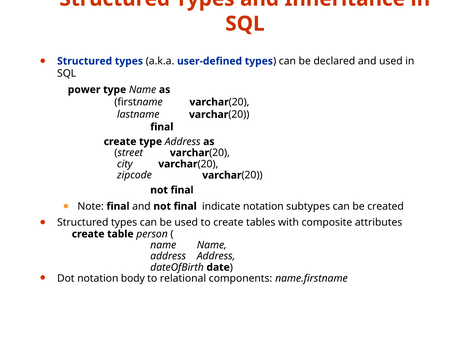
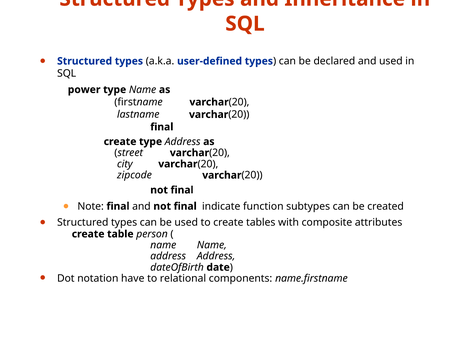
indicate notation: notation -> function (263, 206)
body: body -> have (133, 278)
